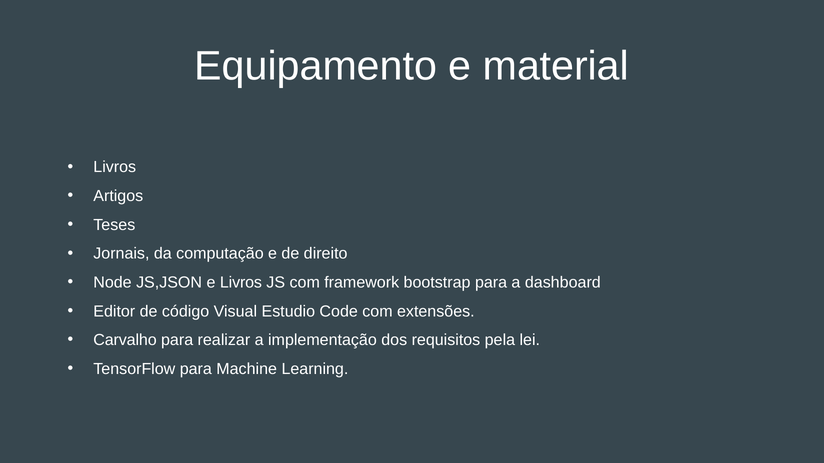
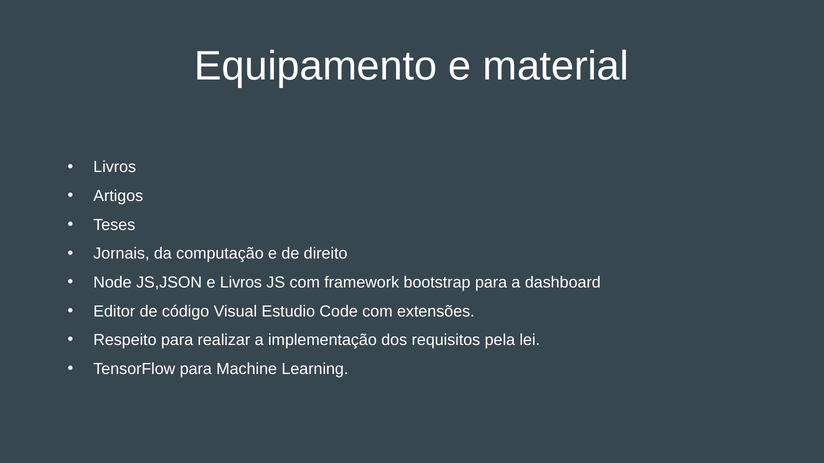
Carvalho: Carvalho -> Respeito (125, 340)
